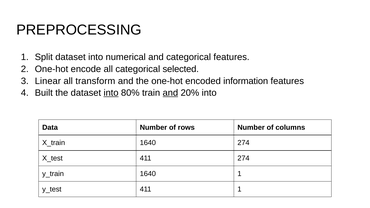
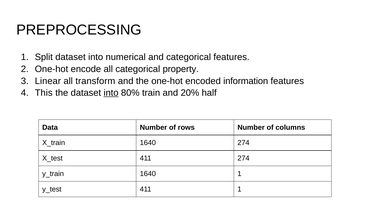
selected: selected -> property (181, 69)
Built: Built -> This (44, 93)
and underline: present -> none (170, 93)
20% into: into -> half (209, 93)
